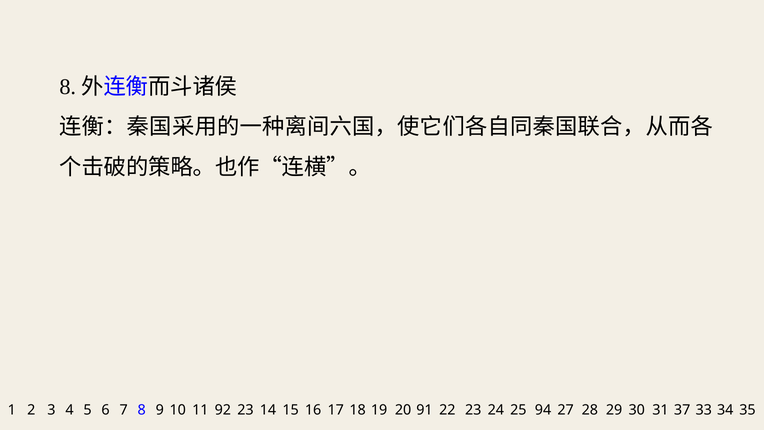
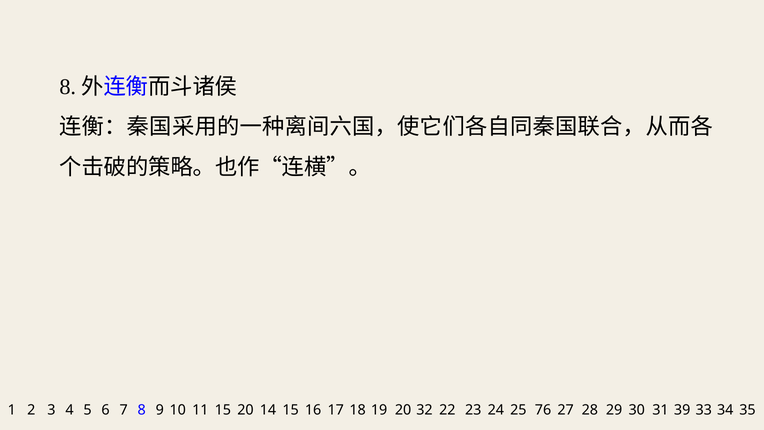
11 92: 92 -> 15 (223, 410)
10 23: 23 -> 20 (245, 410)
91: 91 -> 32 (425, 410)
94: 94 -> 76 (543, 410)
37: 37 -> 39 (682, 410)
